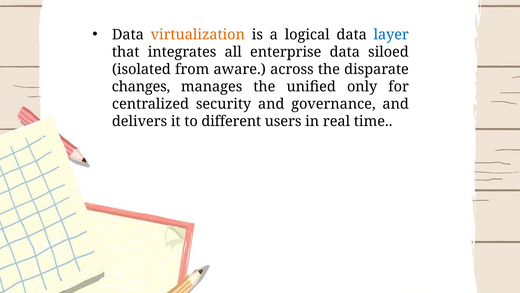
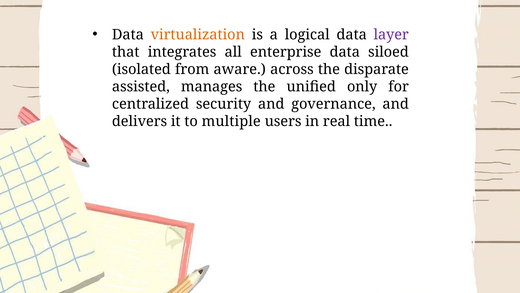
layer colour: blue -> purple (391, 35)
changes: changes -> assisted (141, 87)
different: different -> multiple (231, 121)
